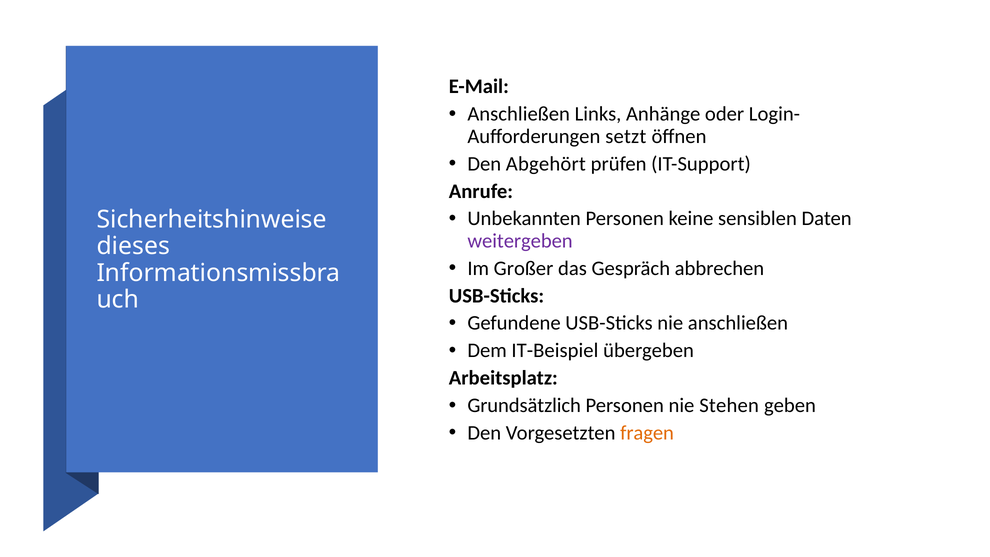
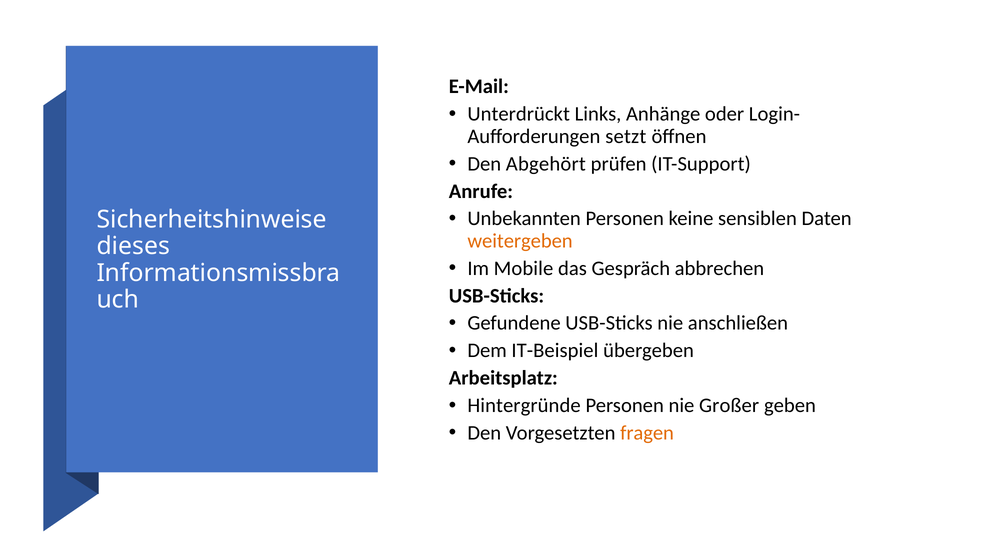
Anschließen: Anschließen -> Unterdrückt (519, 114)
weitergeben colour: purple -> orange (520, 241)
Großer: Großer -> Mobile (524, 268)
Grundsätzlich: Grundsätzlich -> Hintergründe (524, 405)
Stehen: Stehen -> Großer (729, 405)
